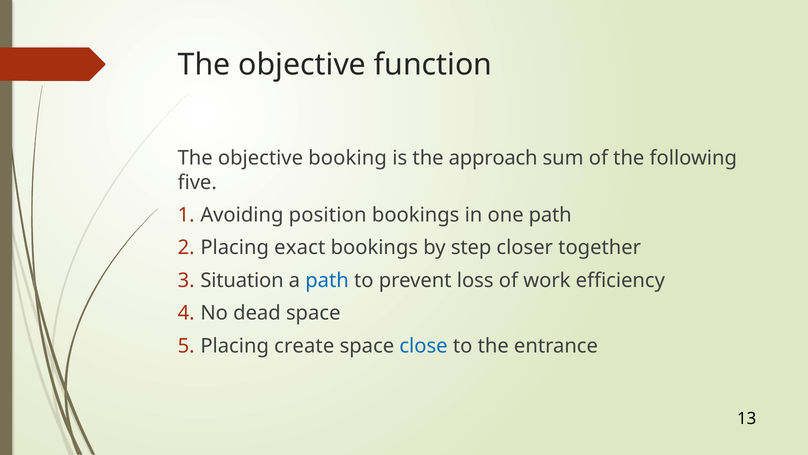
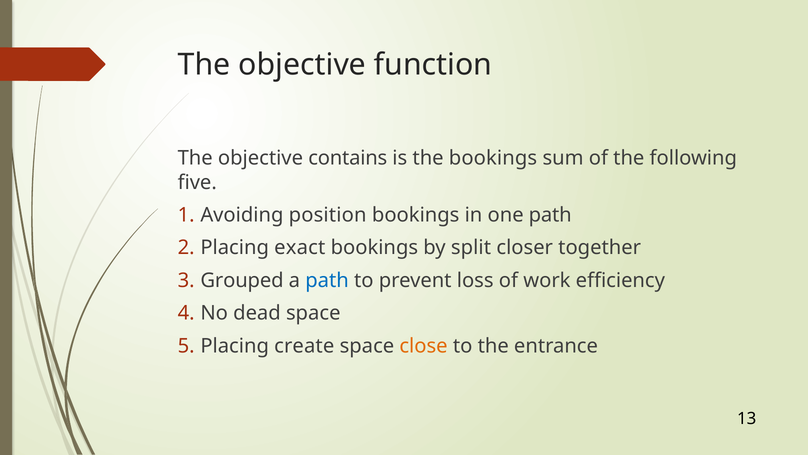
booking: booking -> contains (348, 158)
the approach: approach -> bookings (493, 158)
step: step -> split (471, 248)
Situation: Situation -> Grouped (242, 280)
close colour: blue -> orange (424, 346)
